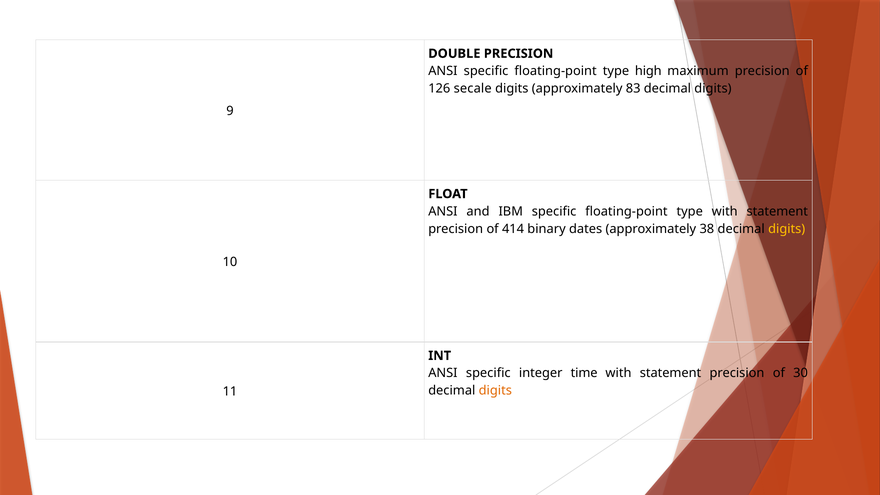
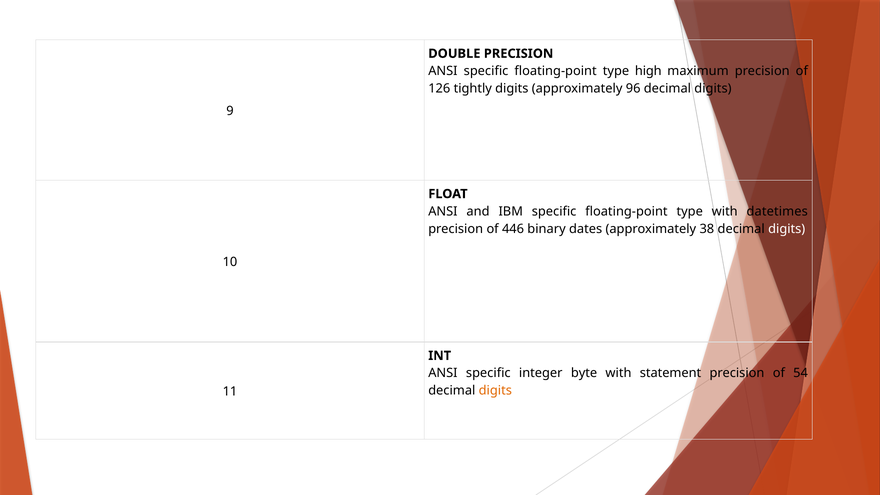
secale: secale -> tightly (473, 89)
83: 83 -> 96 (633, 89)
type with statement: statement -> datetimes (777, 211)
414: 414 -> 446 (513, 229)
digits colour: yellow -> white (787, 229)
time: time -> byte (584, 373)
30: 30 -> 54 (801, 373)
